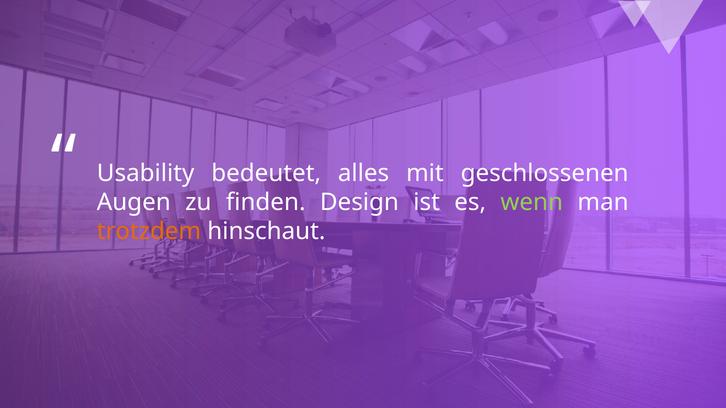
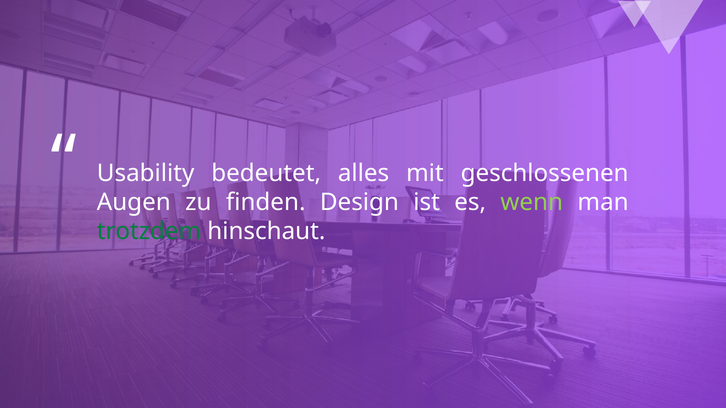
trotzdem colour: orange -> green (149, 232)
